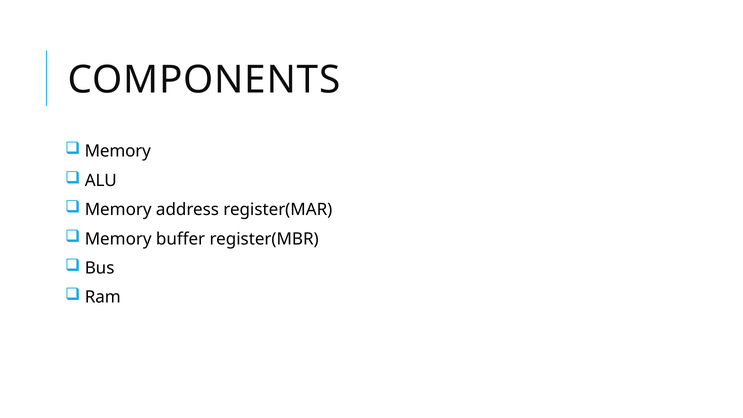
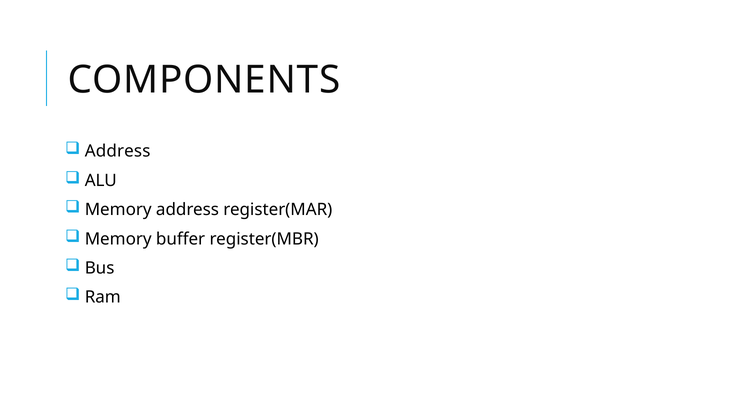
Memory: Memory -> Address (118, 151)
